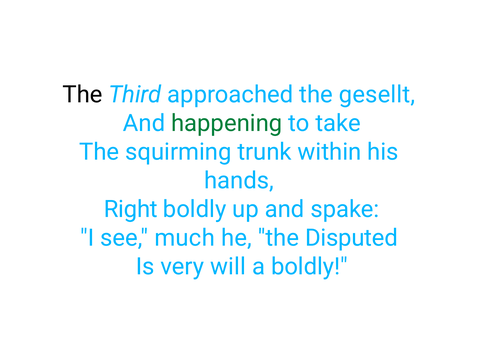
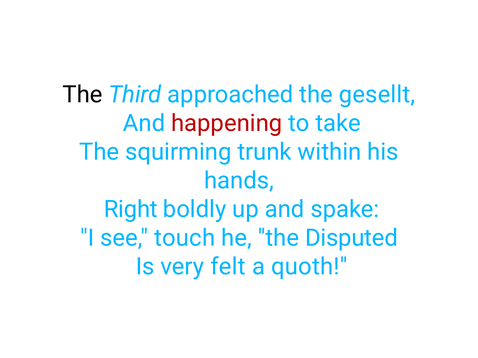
happening colour: green -> red (227, 124)
much: much -> touch (185, 238)
will: will -> felt (228, 267)
a boldly: boldly -> quoth (309, 267)
